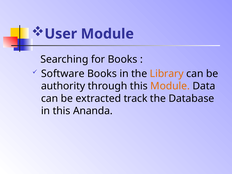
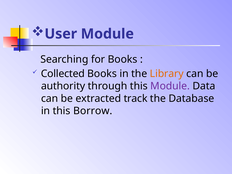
Software: Software -> Collected (63, 74)
Module colour: orange -> purple (170, 86)
Ananda: Ananda -> Borrow (93, 111)
